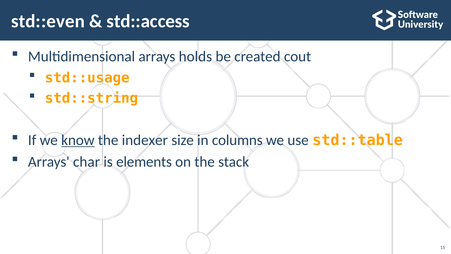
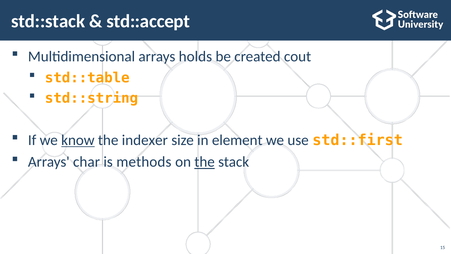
std::even: std::even -> std::stack (48, 21)
std::access: std::access -> std::accept (148, 21)
std::usage: std::usage -> std::table (87, 78)
columns: columns -> element (237, 140)
std::table: std::table -> std::first (358, 140)
elements: elements -> methods (144, 162)
the underline: none -> present (205, 162)
